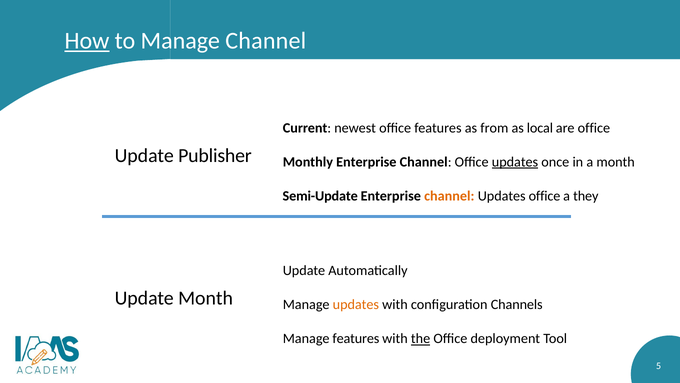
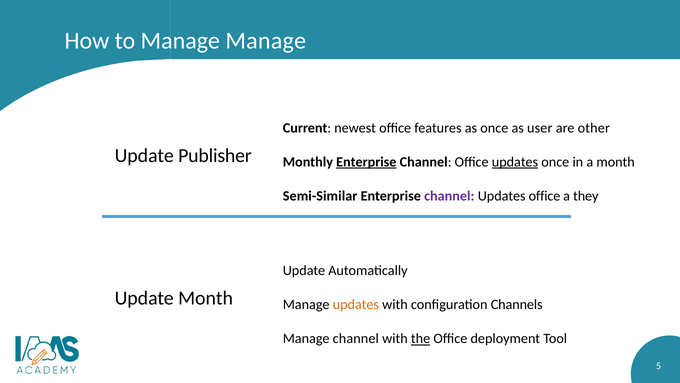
How underline: present -> none (87, 41)
Manage Channel: Channel -> Manage (266, 41)
as from: from -> once (494, 128)
local: local -> user (540, 128)
are office: office -> other (594, 128)
Enterprise underline: none -> present (366, 162)
Semi-Update: Semi-Update -> Semi-Similar (320, 196)
channel colour: orange -> purple (449, 196)
Manage features: features -> channel (356, 338)
